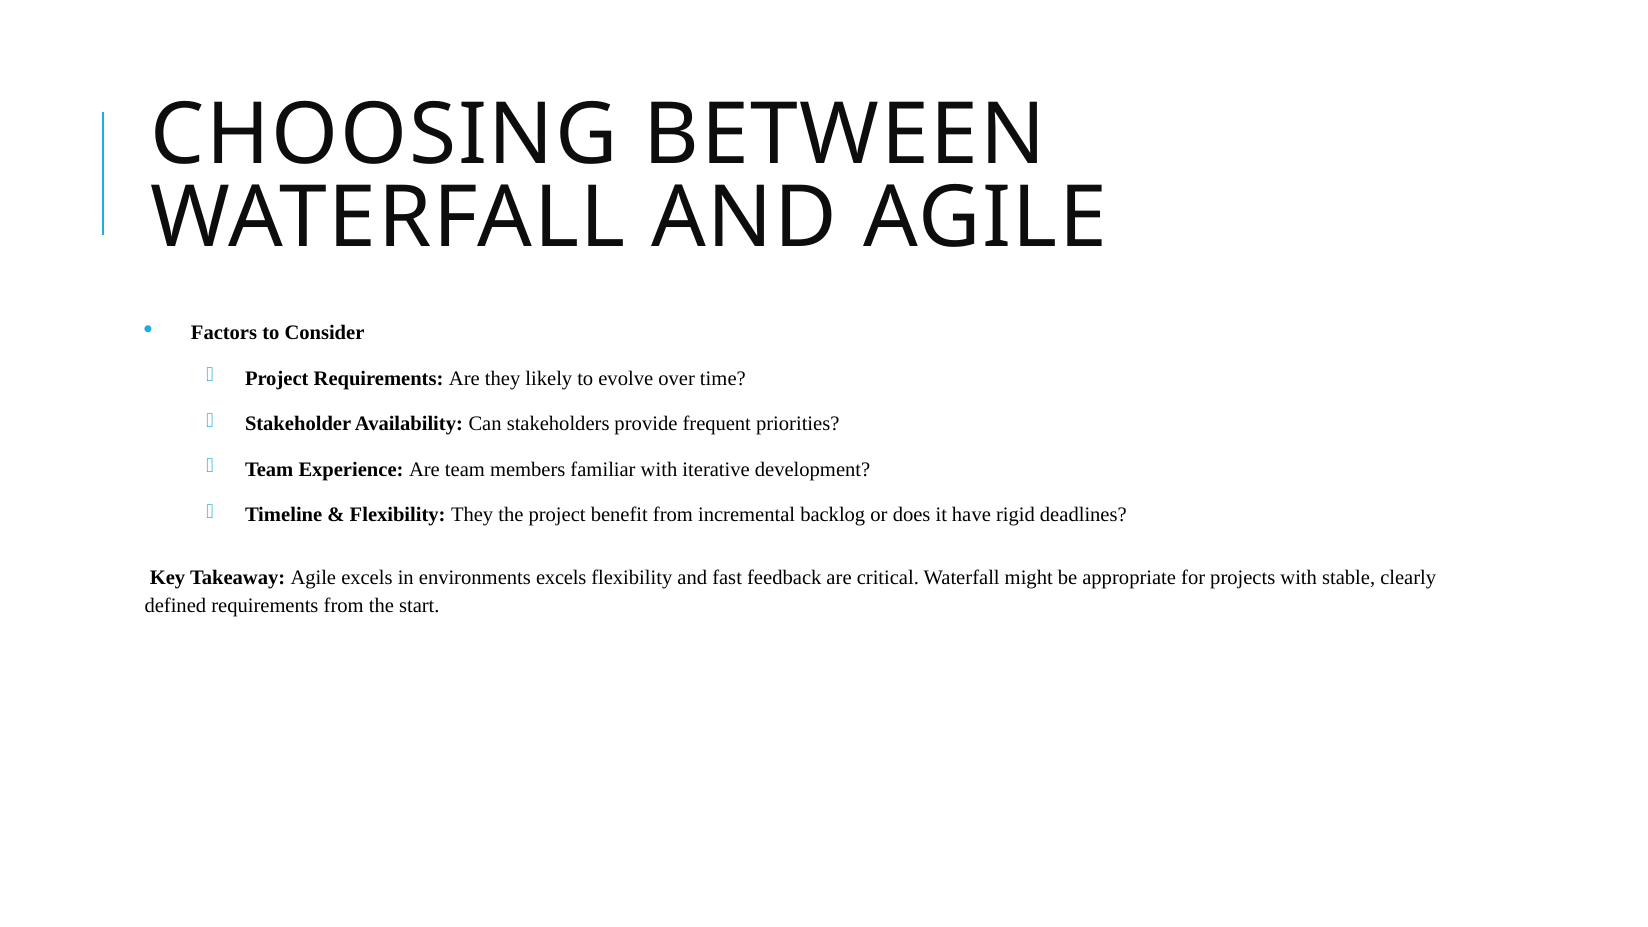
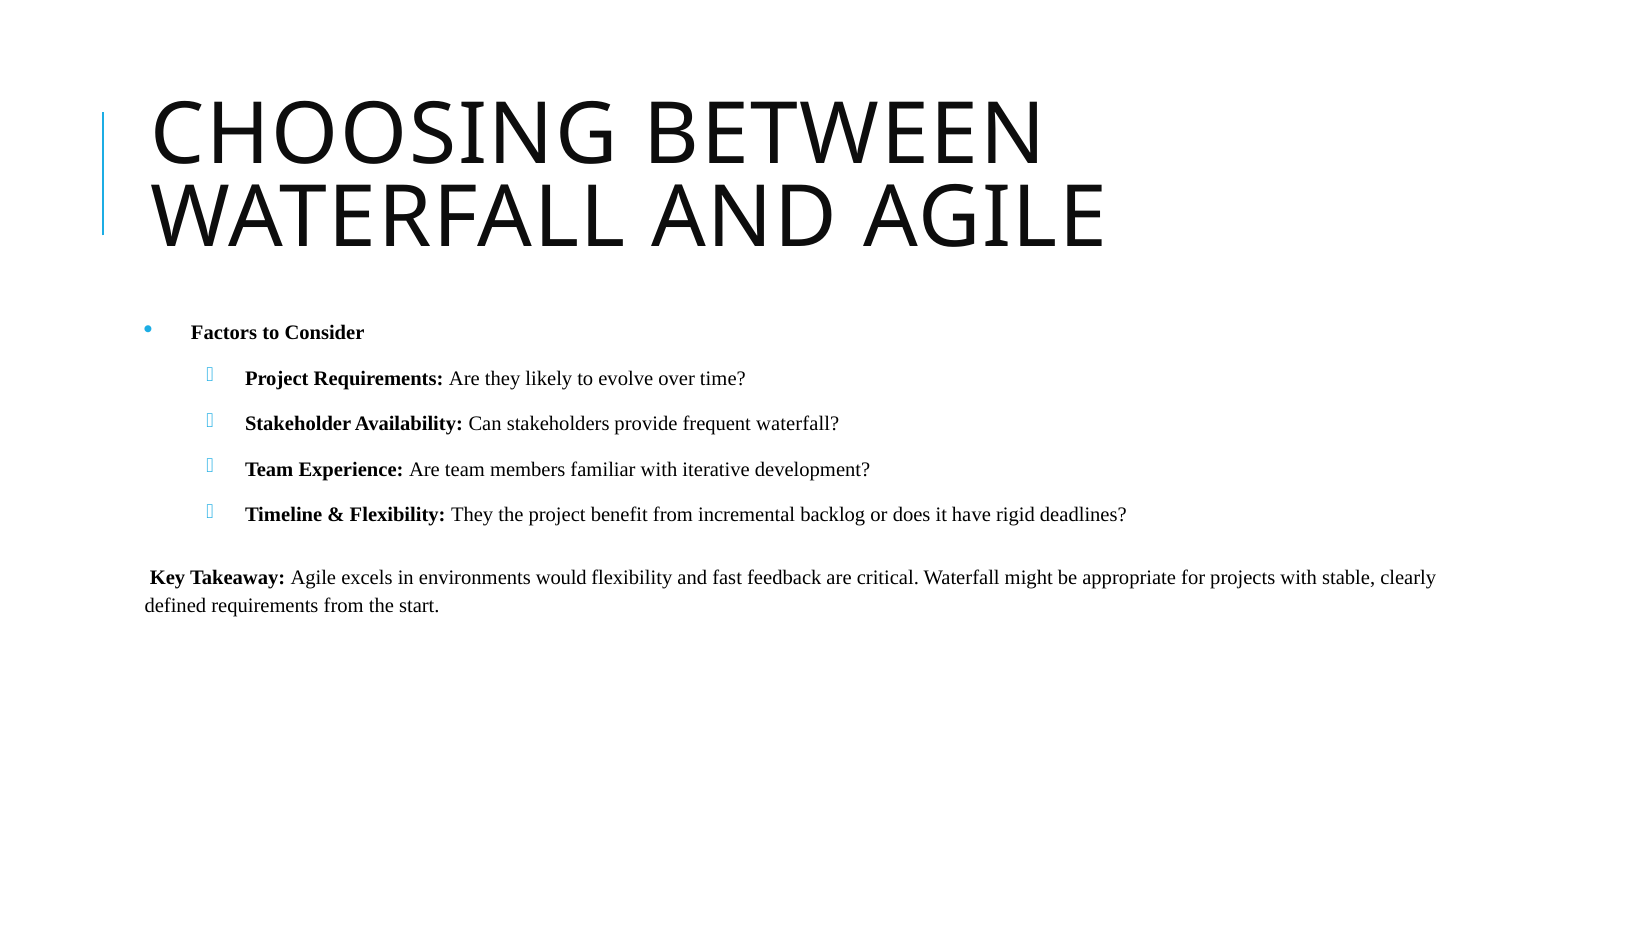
frequent priorities: priorities -> waterfall (798, 424)
environments excels: excels -> would (561, 578)
